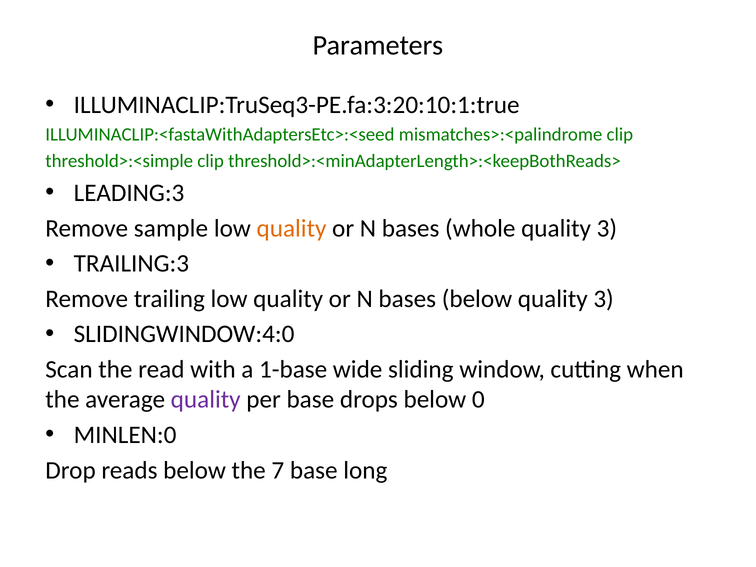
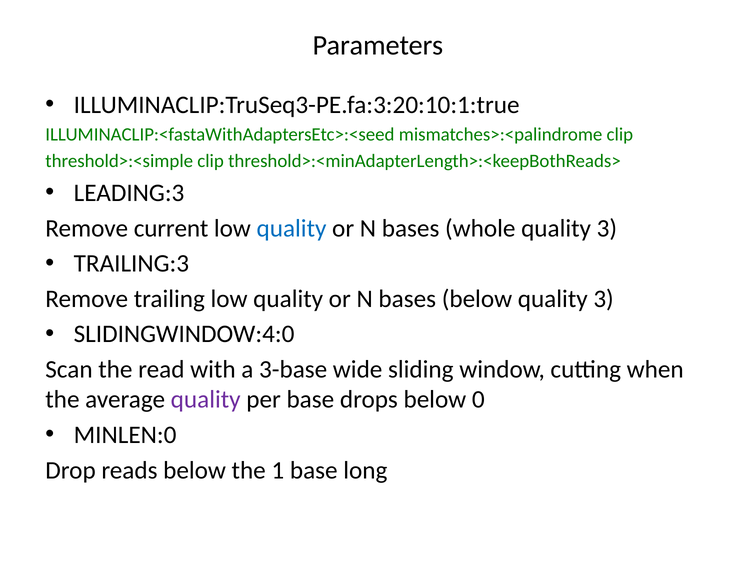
sample: sample -> current (171, 228)
quality colour: orange -> blue (291, 228)
1-base: 1-base -> 3-base (293, 369)
7: 7 -> 1 (278, 470)
